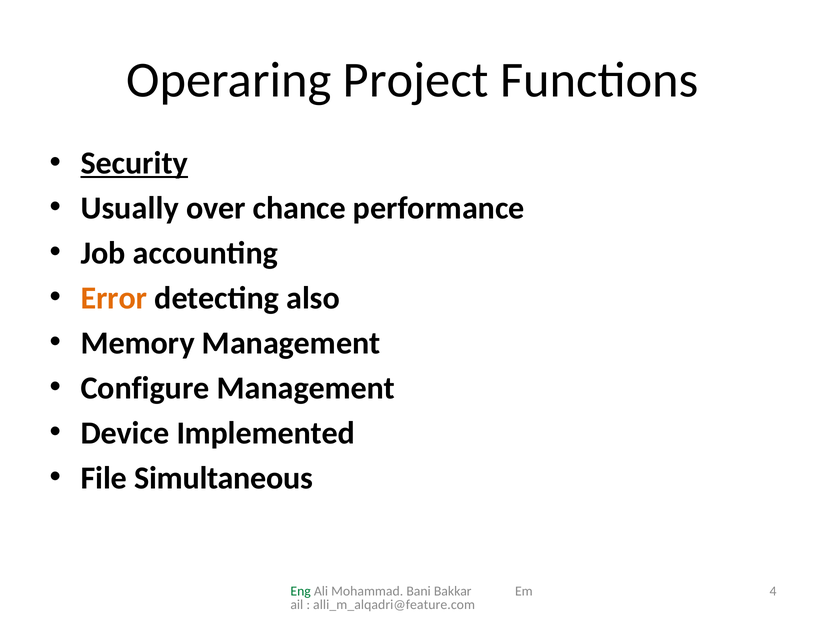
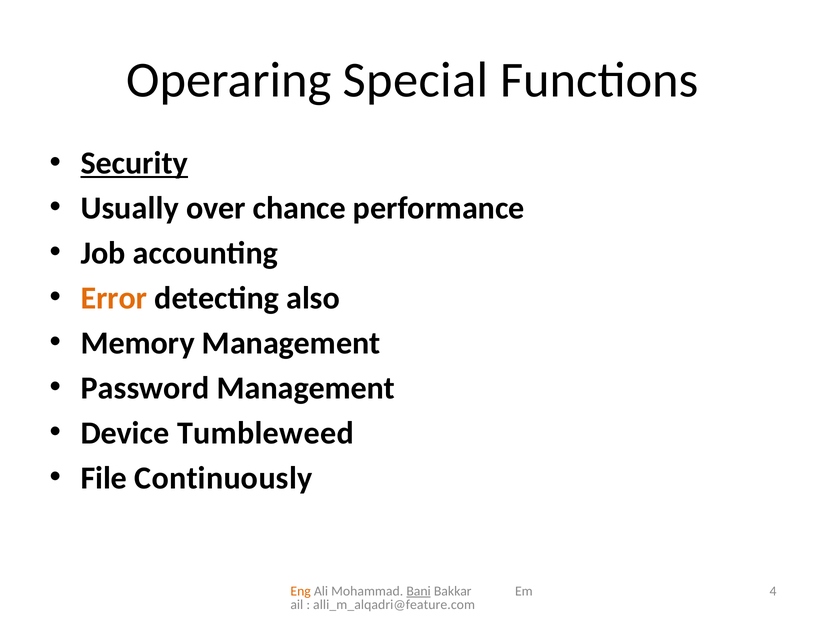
Project: Project -> Special (416, 80)
Configure: Configure -> Password (145, 388)
Implemented: Implemented -> Tumbleweed (265, 433)
Simultaneous: Simultaneous -> Continuously (223, 478)
Eng colour: green -> orange (301, 591)
Bani underline: none -> present (419, 591)
